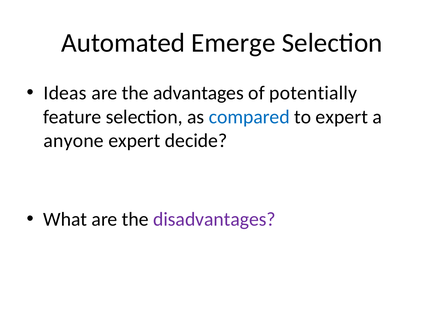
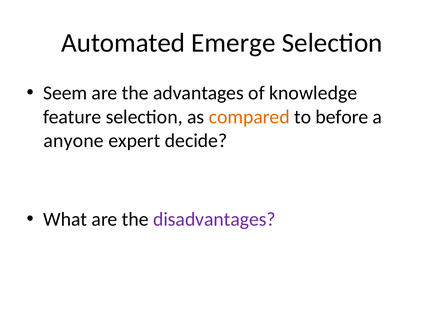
Ideas: Ideas -> Seem (65, 93)
potentially: potentially -> knowledge (313, 93)
compared colour: blue -> orange (249, 117)
to expert: expert -> before (342, 117)
